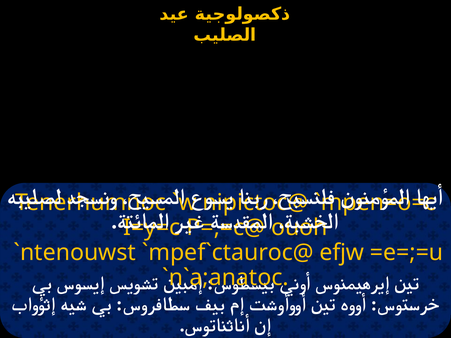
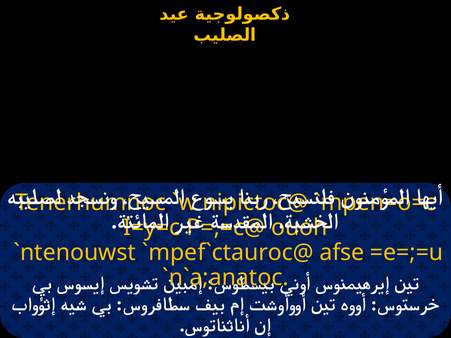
efjw: efjw -> afse (342, 253)
